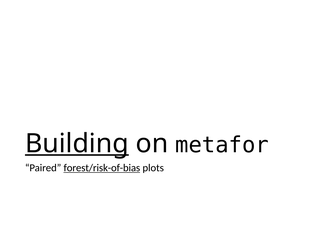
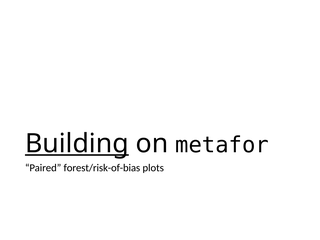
forest/risk-of-bias underline: present -> none (102, 168)
